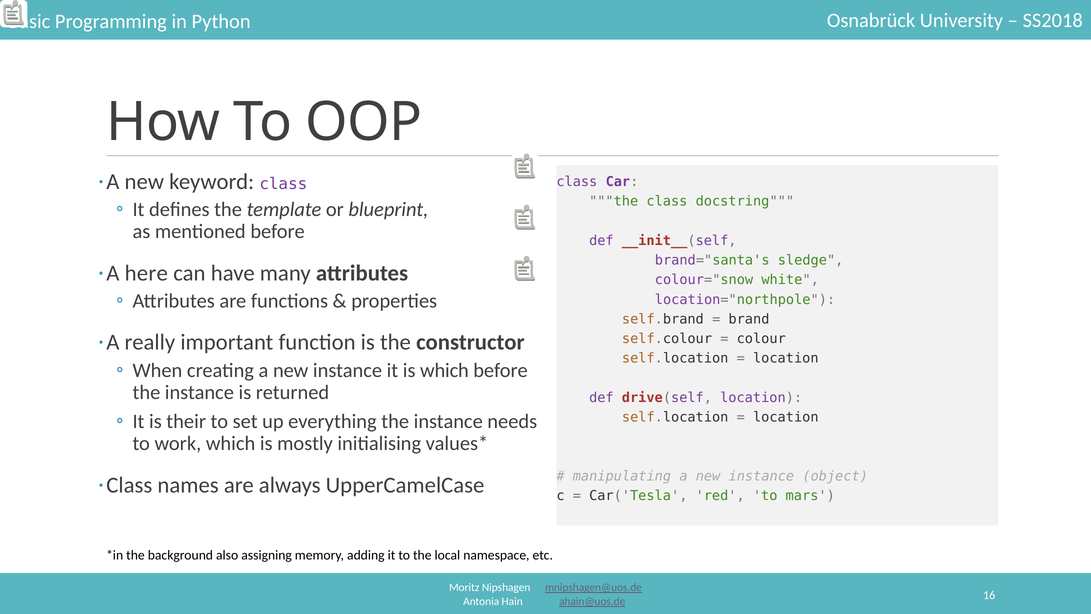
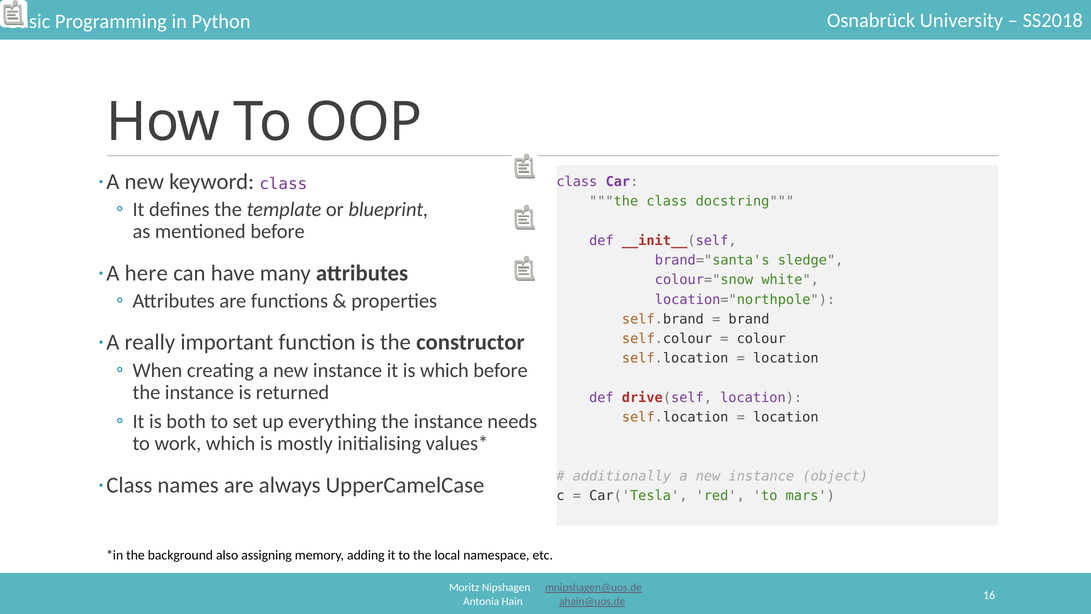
their: their -> both (186, 421)
manipulating: manipulating -> additionally (622, 476)
